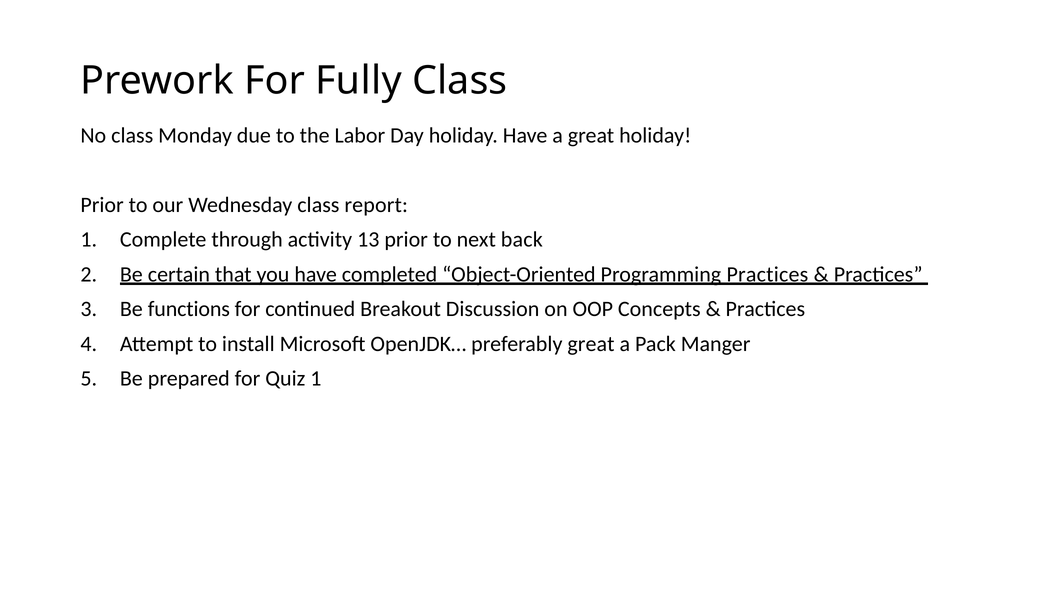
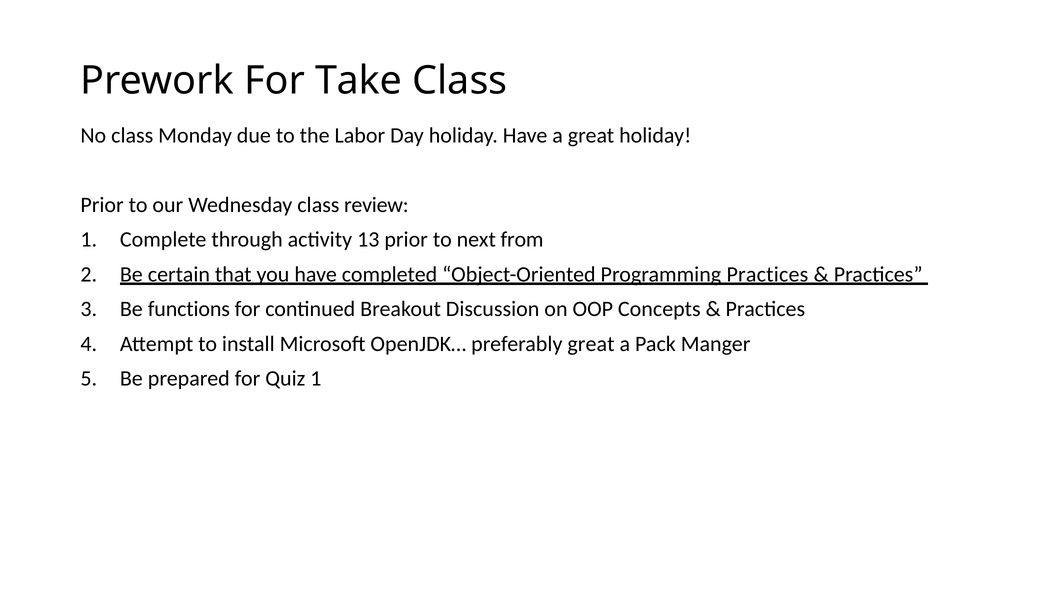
Fully: Fully -> Take (359, 81)
report: report -> review (376, 205)
back: back -> from (522, 240)
